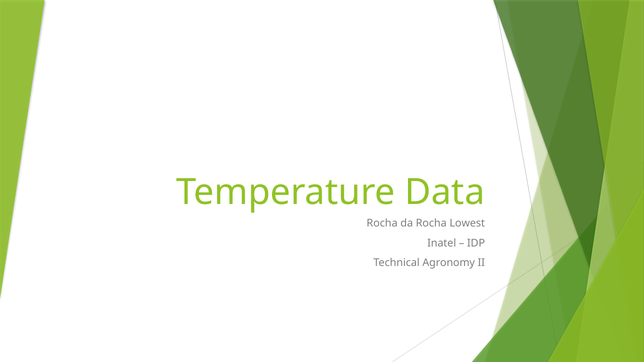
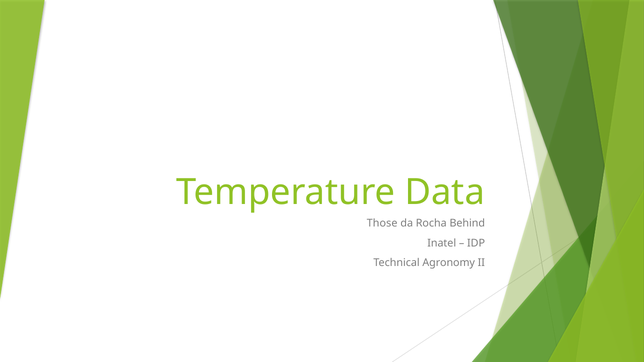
Rocha: Rocha -> Those (382, 224)
Lowest: Lowest -> Behind (467, 224)
